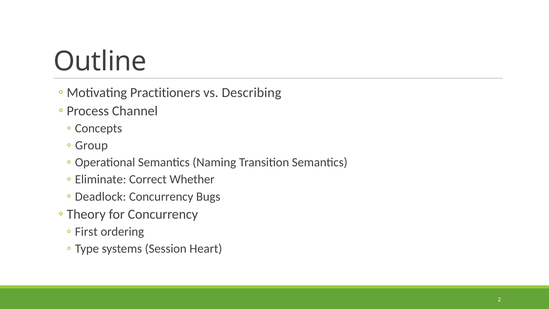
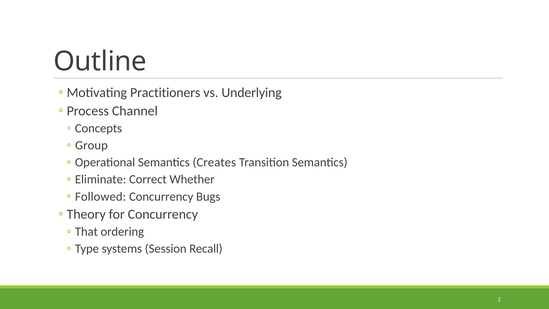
Describing: Describing -> Underlying (252, 93)
Naming: Naming -> Creates (214, 162)
Deadlock: Deadlock -> Followed (101, 196)
First: First -> That (86, 232)
Heart: Heart -> Recall (206, 249)
